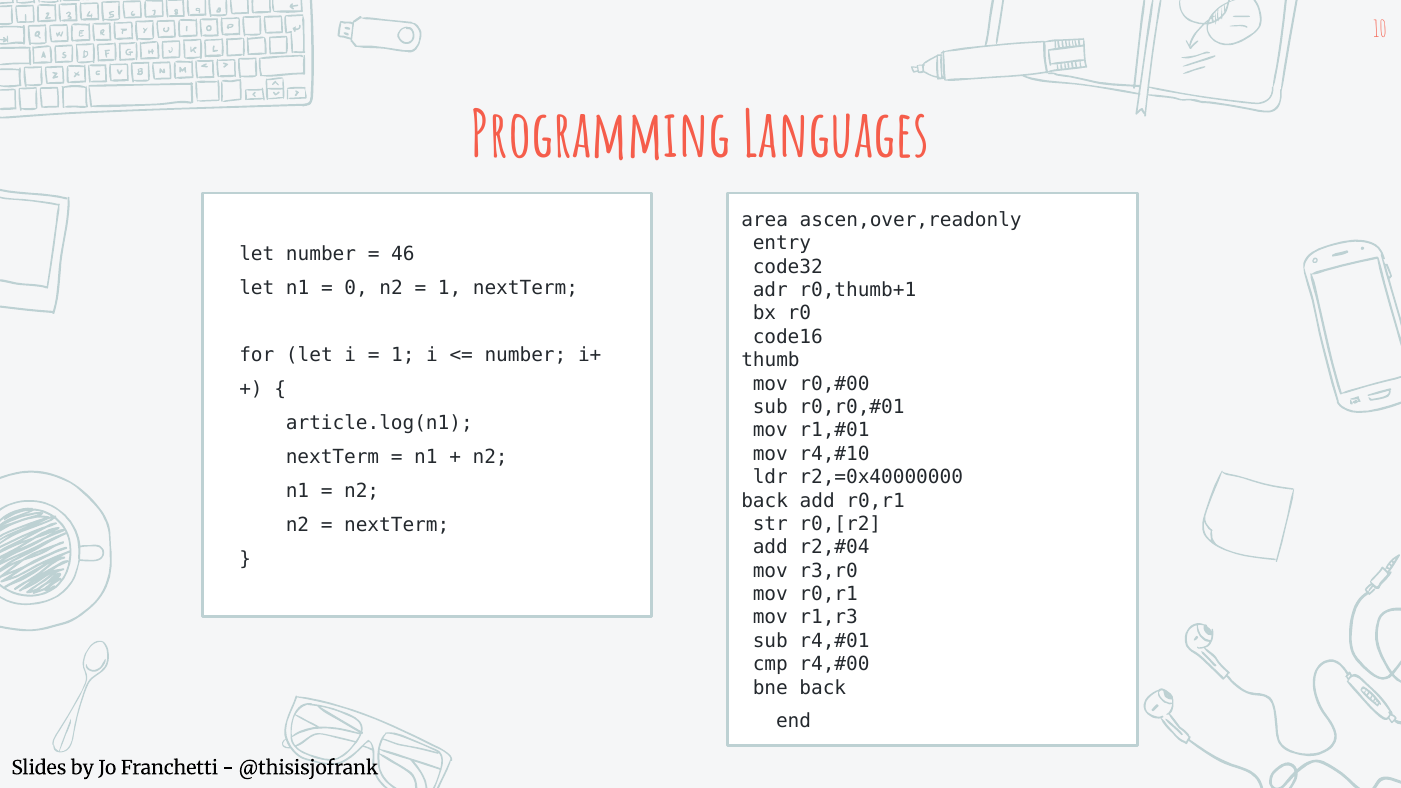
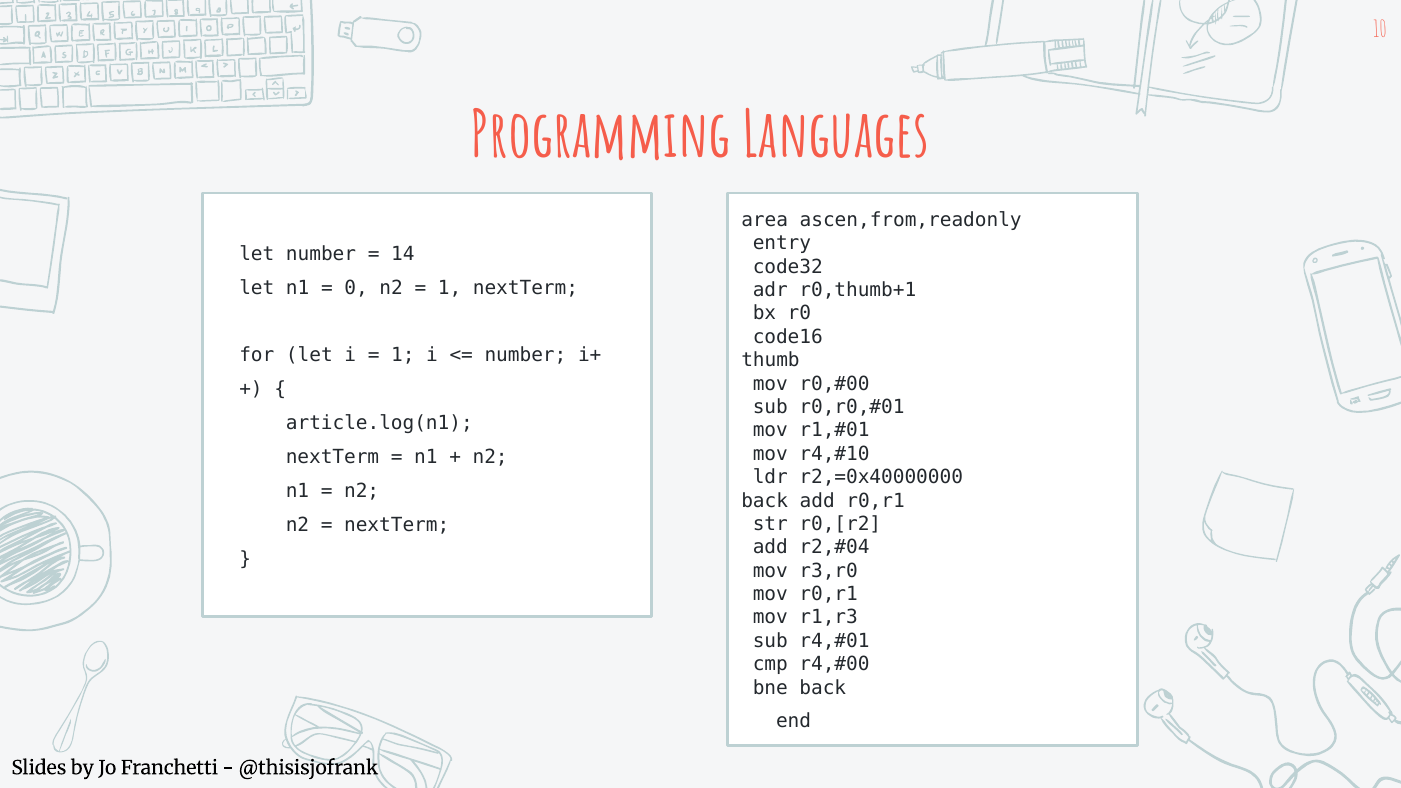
ascen,over,readonly: ascen,over,readonly -> ascen,from,readonly (911, 220)
46: 46 -> 14 (403, 254)
